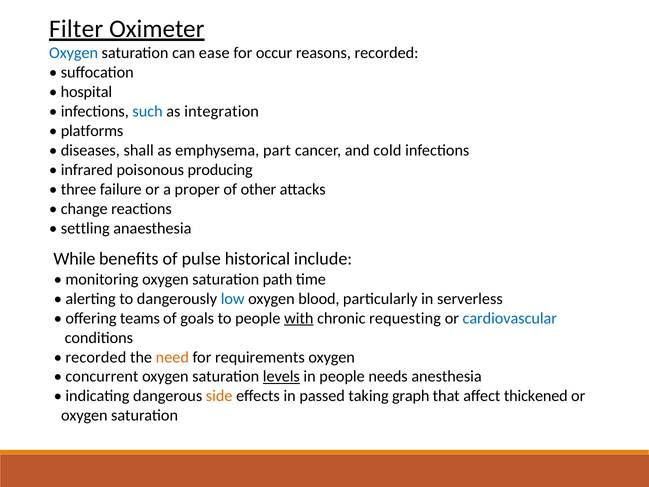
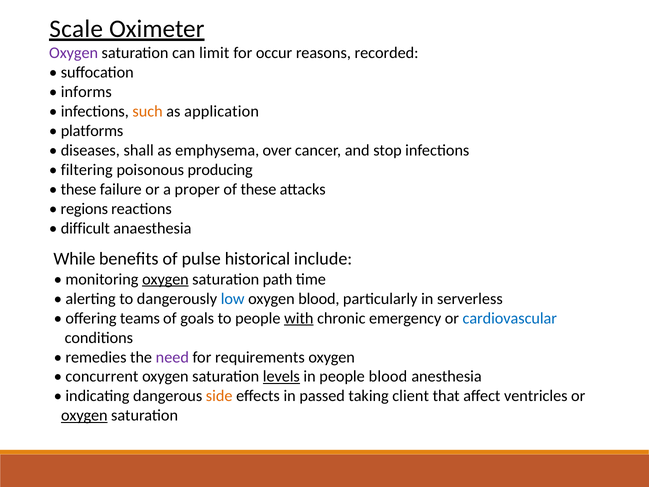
Filter: Filter -> Scale (76, 29)
Oxygen colour: blue -> purple (74, 53)
ease: ease -> limit (214, 53)
hospital: hospital -> informs (86, 92)
such colour: blue -> orange (148, 111)
integration: integration -> application (222, 111)
part: part -> over (277, 150)
cold: cold -> stop (388, 150)
infrared: infrared -> filtering (87, 170)
three: three -> these (79, 189)
of other: other -> these (258, 189)
change: change -> regions (84, 209)
settling: settling -> difficult (85, 228)
oxygen underline: none -> present (165, 279)
requesting: requesting -> emergency (405, 318)
recorded: recorded -> remedies (96, 357)
need colour: orange -> purple (172, 357)
people needs: needs -> blood (388, 376)
graph: graph -> client (411, 396)
thickened: thickened -> ventricles (536, 396)
oxygen underline: none -> present (84, 415)
